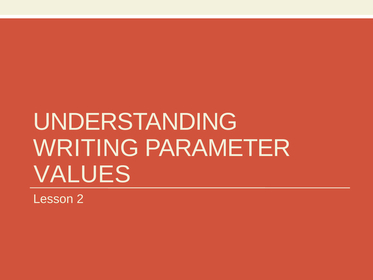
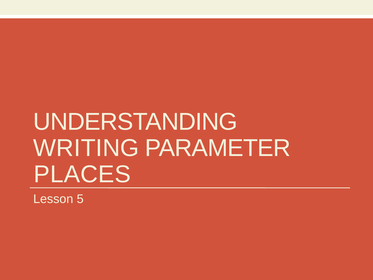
VALUES: VALUES -> PLACES (82, 174)
2: 2 -> 5 (80, 199)
